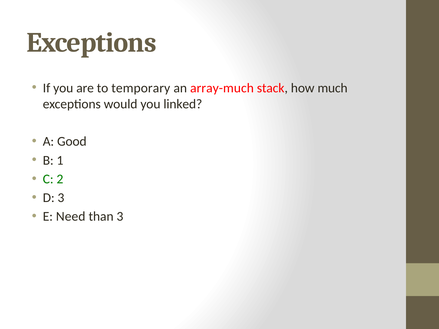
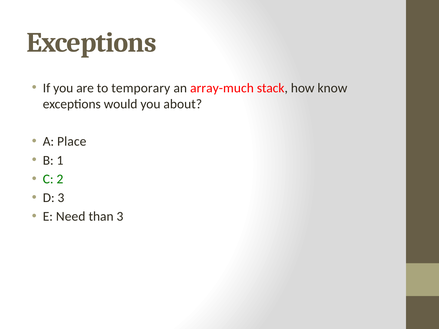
much: much -> know (332, 88)
linked: linked -> about (183, 104)
Good: Good -> Place (72, 142)
